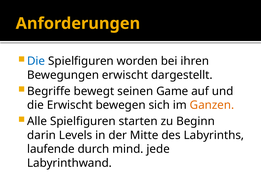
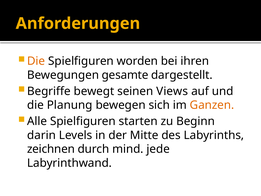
Die colour: blue -> orange (36, 61)
Bewegungen erwischt: erwischt -> gesamte (125, 75)
Game: Game -> Views (172, 91)
die Erwischt: Erwischt -> Planung (70, 105)
laufende: laufende -> zeichnen (51, 149)
